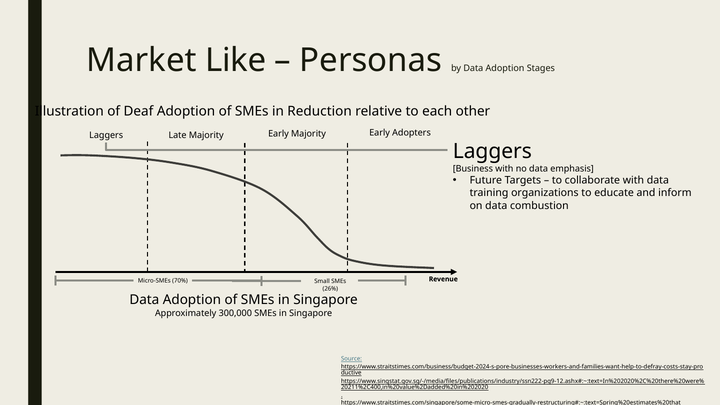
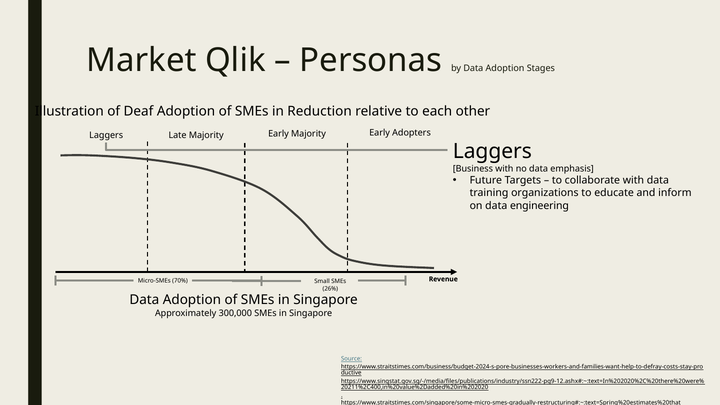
Like: Like -> Qlik (235, 61)
combustion: combustion -> engineering (539, 206)
